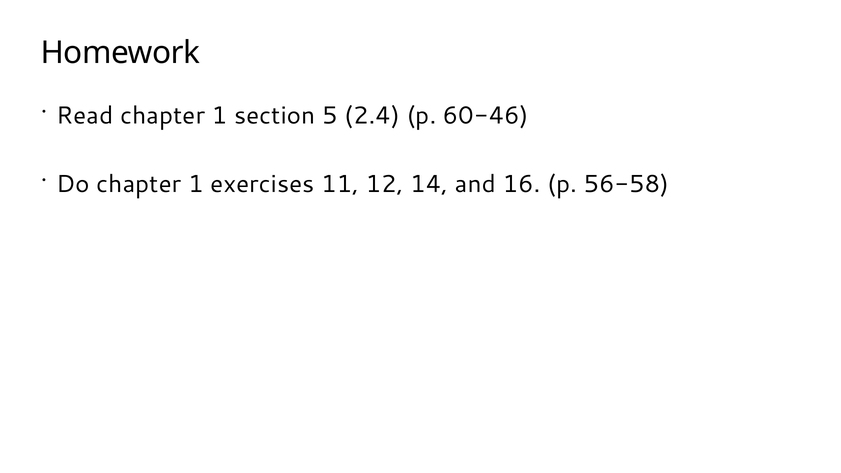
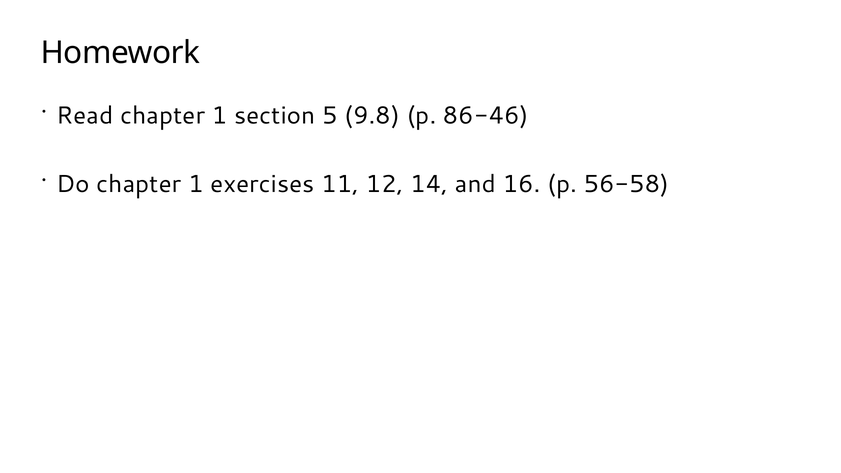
2.4: 2.4 -> 9.8 (372, 115)
60-46: 60-46 -> 86-46 (486, 115)
